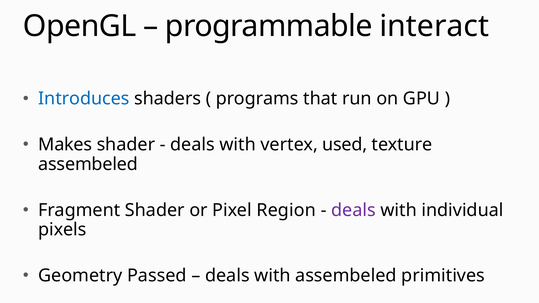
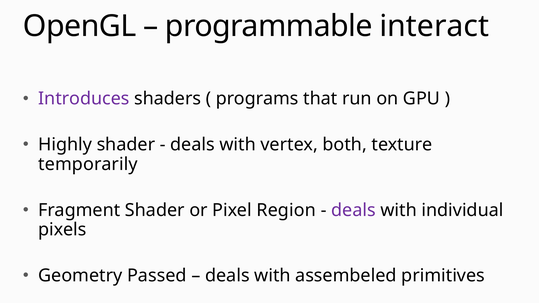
Introduces colour: blue -> purple (84, 99)
Makes: Makes -> Highly (65, 145)
used: used -> both (345, 145)
assembeled: assembeled -> temporarily (88, 164)
